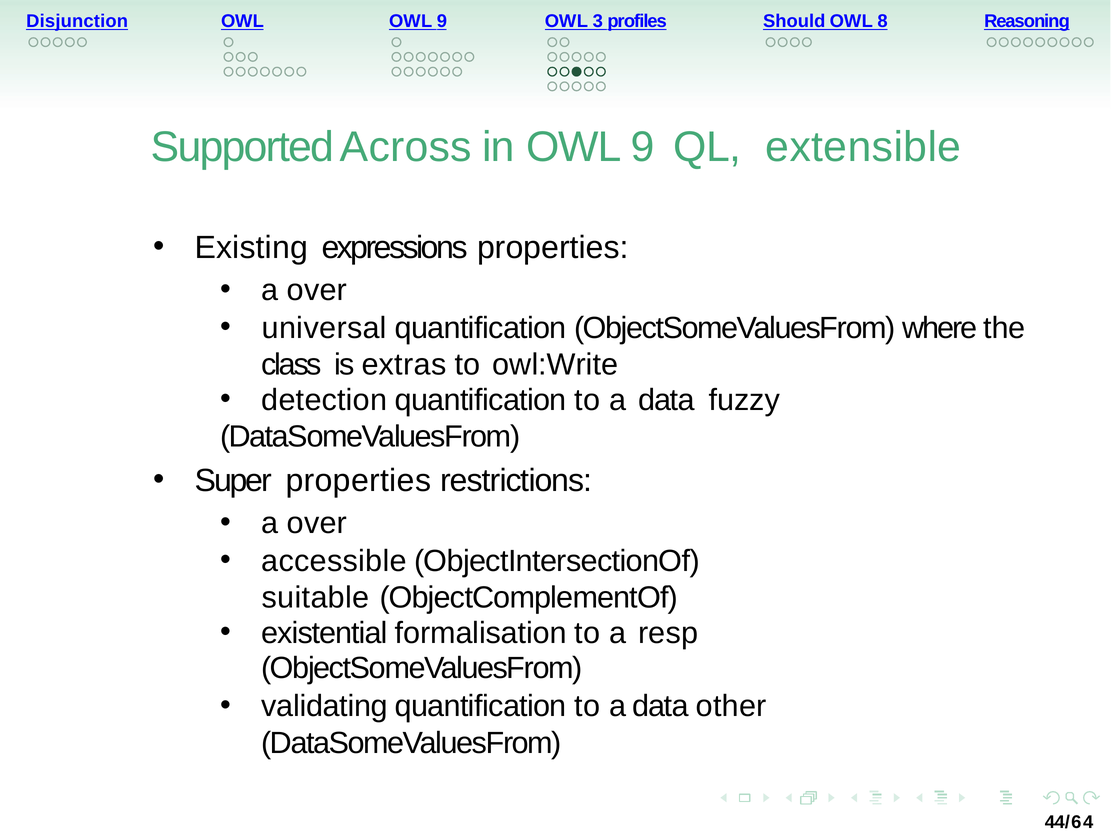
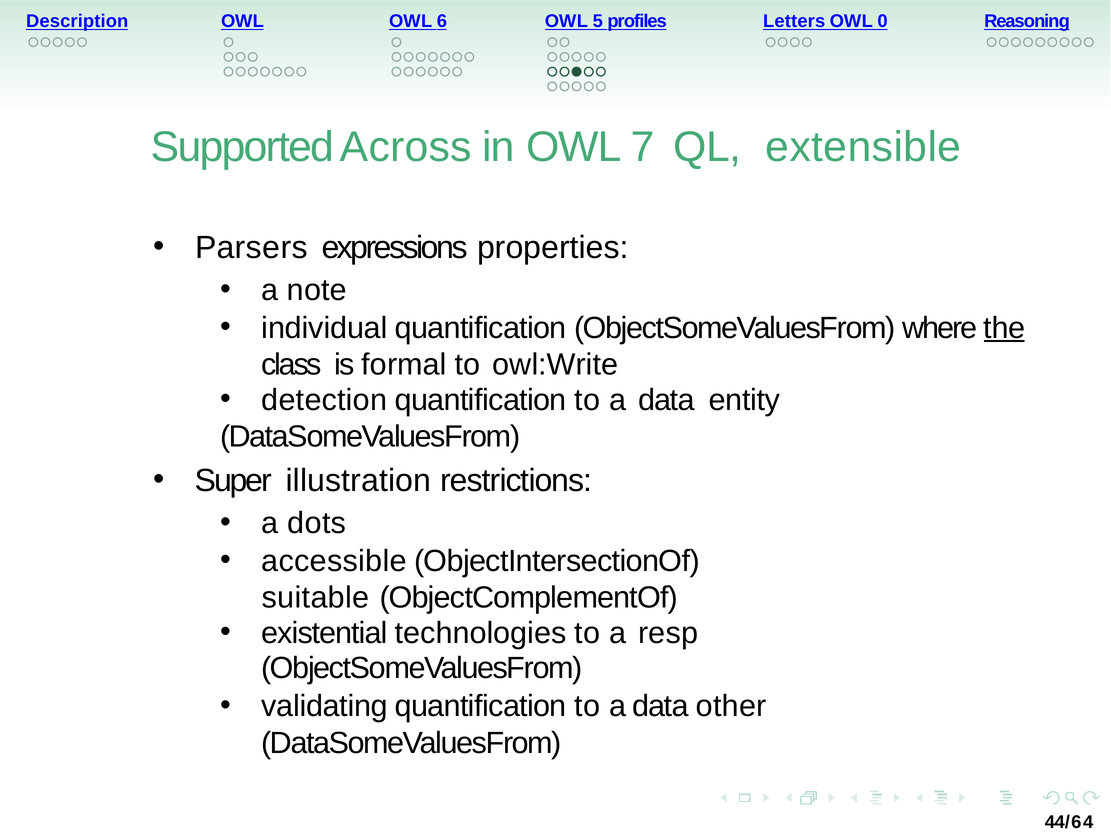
Disjunction: Disjunction -> Description (77, 21)
OWL OWL 9: 9 -> 6 (442, 21)
3: 3 -> 5 (598, 21)
Should: Should -> Letters (794, 21)
8: 8 -> 0 (883, 21)
in OWL 9: 9 -> 7 (642, 147)
Existing: Existing -> Parsers (251, 248)
over: over -> note (317, 290)
universal: universal -> individual (325, 328)
the underline: none -> present (1004, 328)
extras: extras -> formal (404, 365)
fuzzy: fuzzy -> entity (745, 400)
Super properties: properties -> illustration (358, 480)
over: over -> dots (317, 523)
formalisation: formalisation -> technologies (481, 633)
